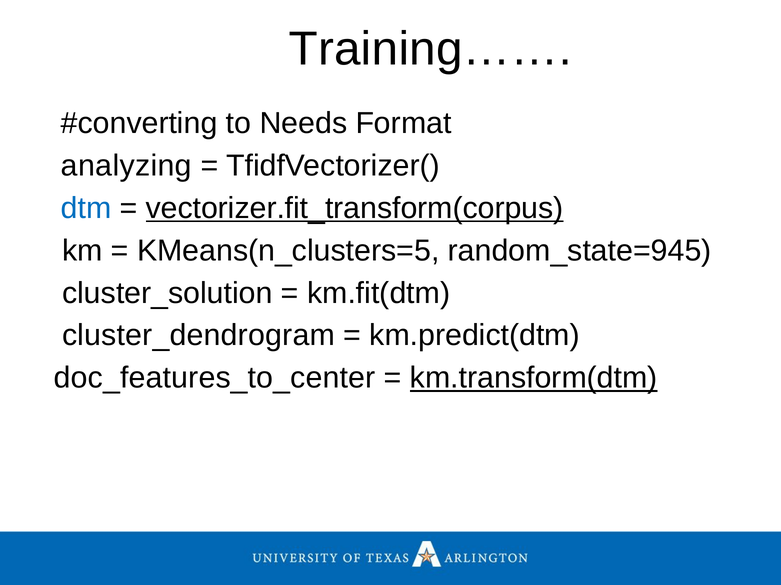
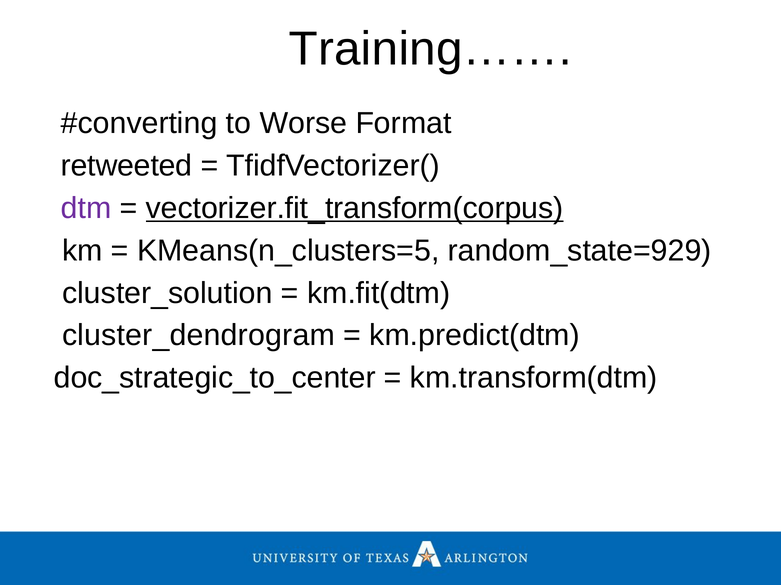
Needs: Needs -> Worse (303, 124)
analyzing: analyzing -> retweeted (127, 166)
dtm colour: blue -> purple (86, 208)
random_state=945: random_state=945 -> random_state=929 (580, 251)
doc_features_to_center: doc_features_to_center -> doc_strategic_to_center (215, 378)
km.transform(dtm underline: present -> none (534, 378)
